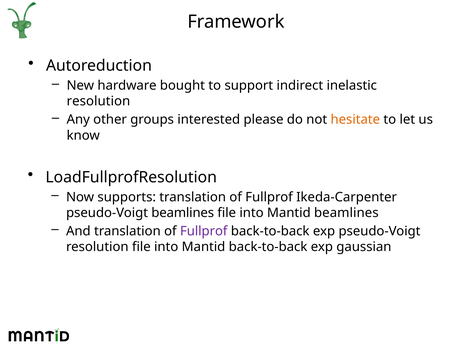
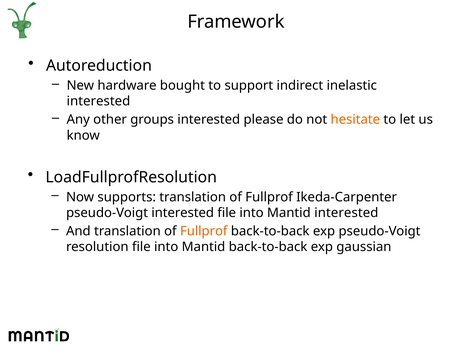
resolution: resolution -> interested (98, 101)
pseudo-Voigt beamlines: beamlines -> interested (183, 213)
Mantid beamlines: beamlines -> interested (346, 213)
Fullprof colour: purple -> orange (204, 231)
